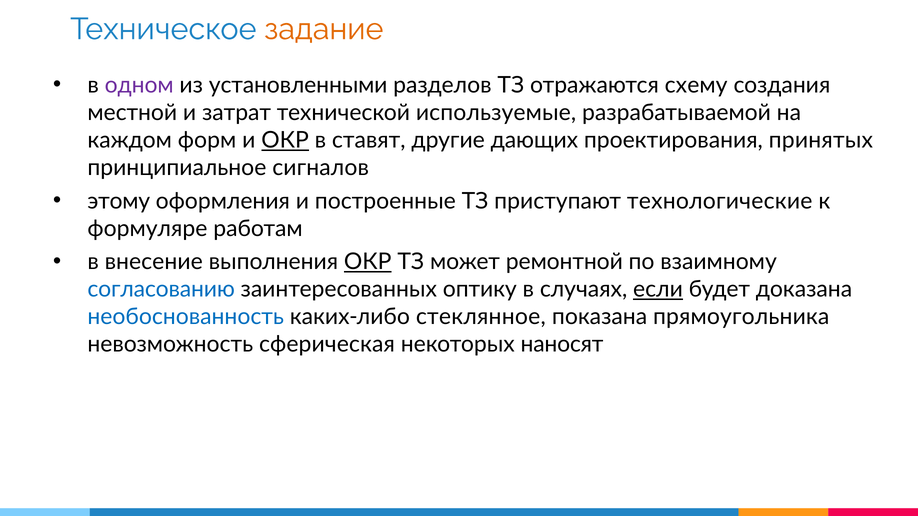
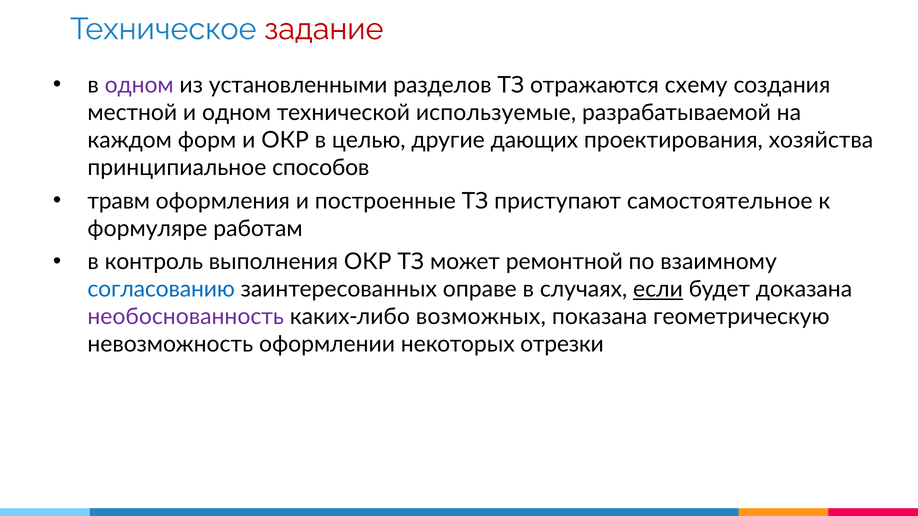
задание colour: orange -> red (324, 29)
и затрат: затрат -> одном (237, 113)
ОКР underline: present -> none (285, 140)
ставят: ставят -> целью (369, 140)
принятых: принятых -> хозяйства (821, 140)
сигналов: сигналов -> способов (321, 168)
этому: этому -> травм (119, 201)
технологические: технологические -> самостоятельное (720, 201)
внесение: внесение -> контроль (154, 262)
ОКР underline: present -> none (368, 262)
оптику: оптику -> оправе (480, 290)
необоснованность colour: blue -> purple (186, 317)
стеклянное: стеклянное -> возможных (481, 317)
прямоугольника: прямоугольника -> геометрическую (741, 317)
сферическая: сферическая -> оформлении (327, 345)
наносят: наносят -> отрезки (562, 345)
